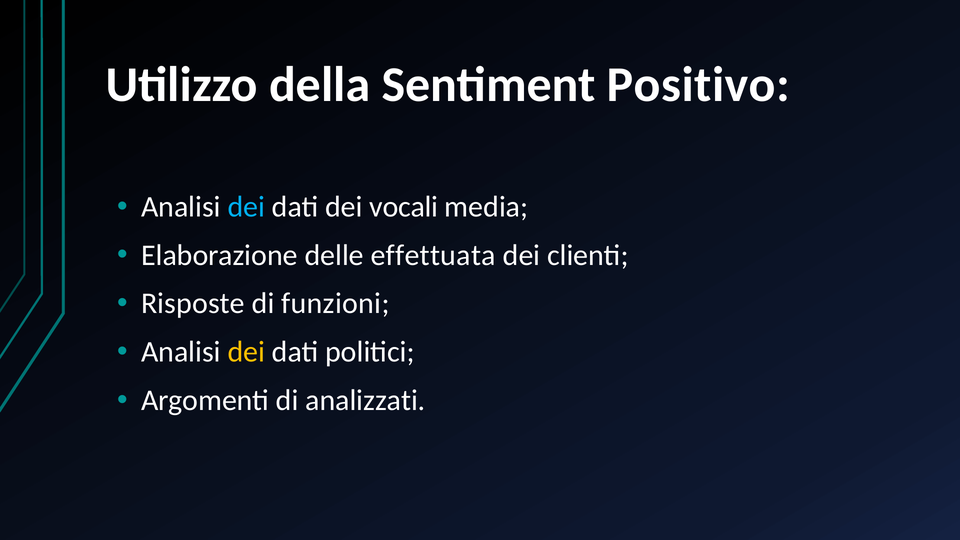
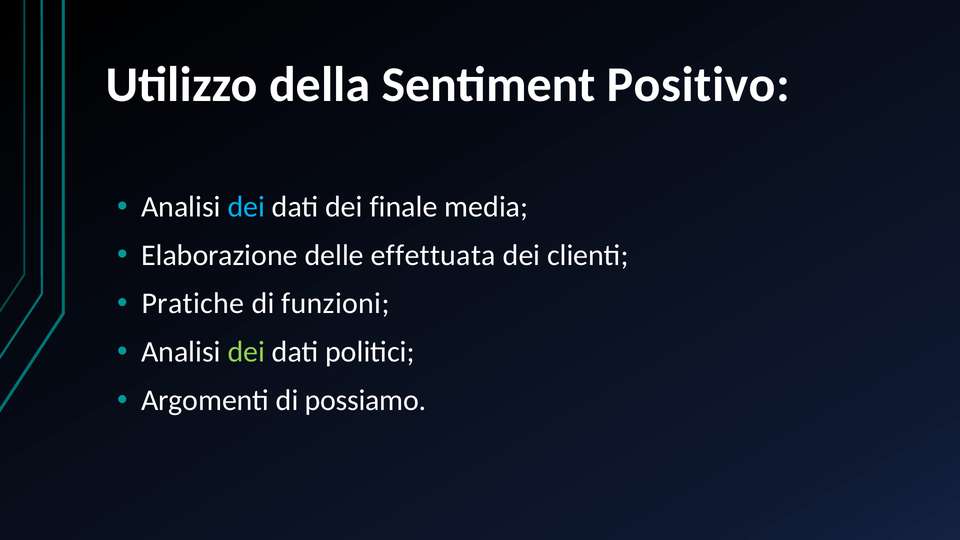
vocali: vocali -> finale (404, 207)
Risposte: Risposte -> Pratiche (193, 304)
dei colour: yellow -> light green (246, 352)
analizzati: analizzati -> possiamo (366, 400)
